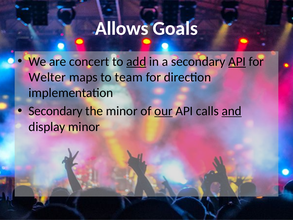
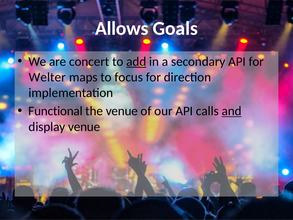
API underline: present -> none (237, 61)
team: team -> focus (129, 77)
Secondary: Secondary -> Functional (55, 111)
the minor: minor -> venue (122, 111)
our underline: present -> none (163, 111)
display minor: minor -> venue (84, 127)
